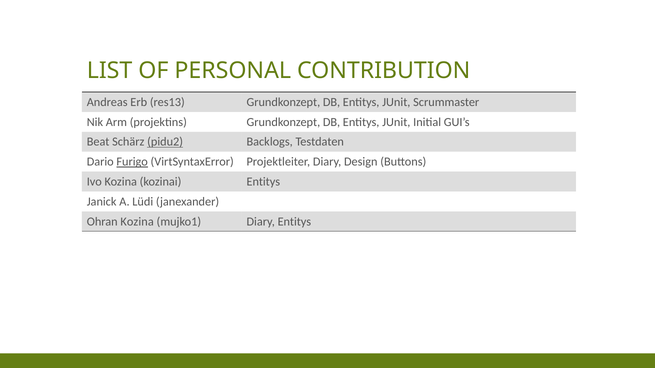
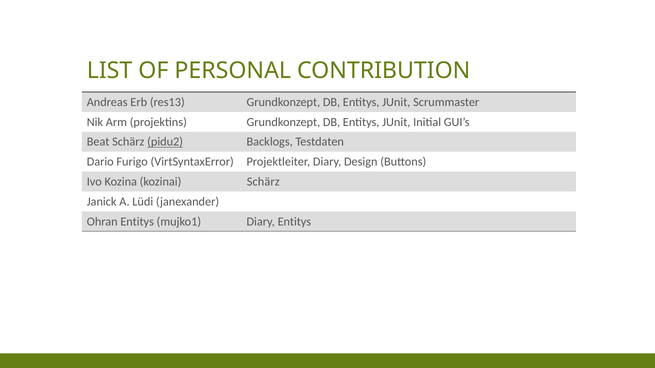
Furigo underline: present -> none (132, 162)
kozinai Entitys: Entitys -> Schärz (263, 182)
Ohran Kozina: Kozina -> Entitys (137, 222)
